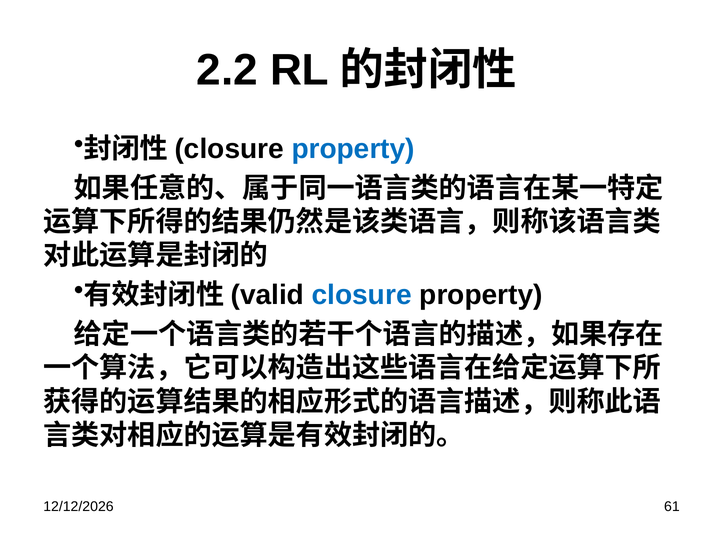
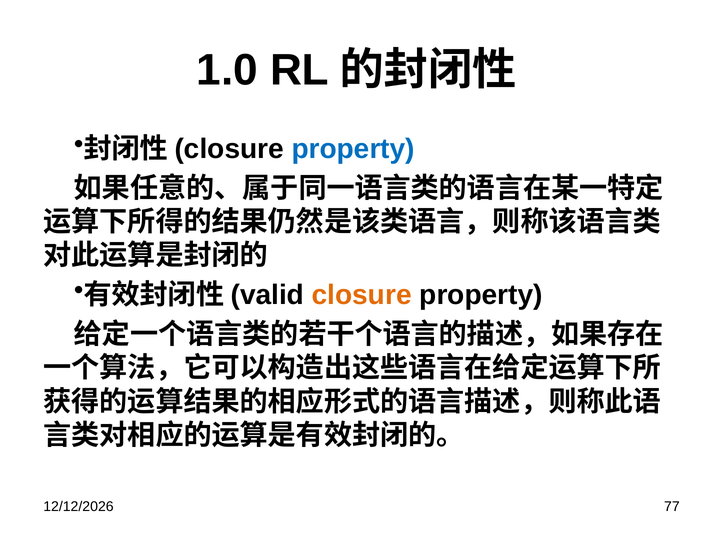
2.2: 2.2 -> 1.0 (227, 70)
closure colour: blue -> orange (362, 295)
61: 61 -> 77 (672, 507)
